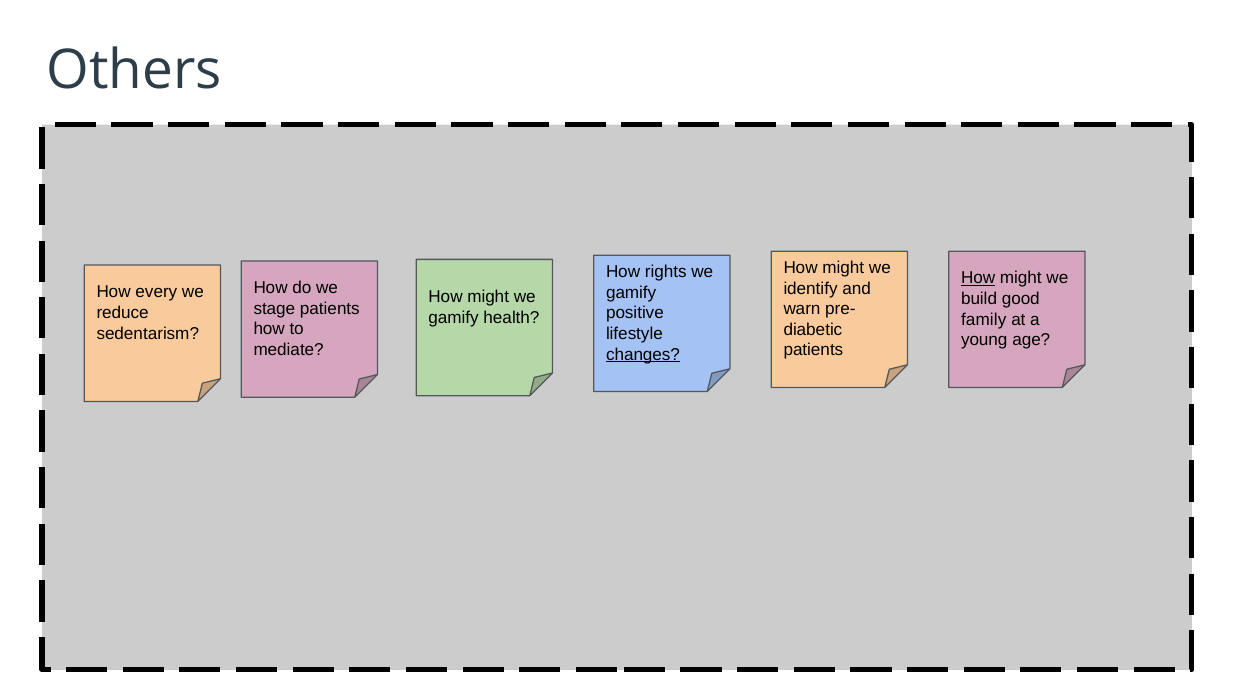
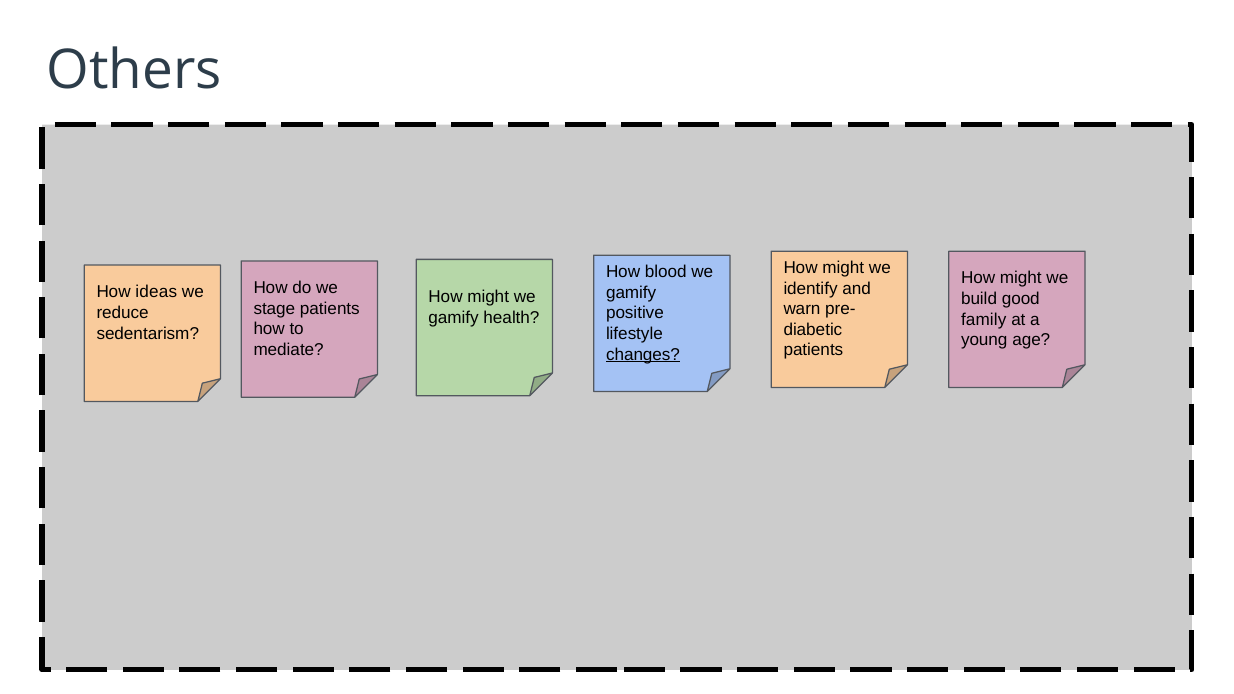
rights: rights -> blood (666, 272)
How underline: present -> none (978, 278)
every: every -> ideas (156, 292)
